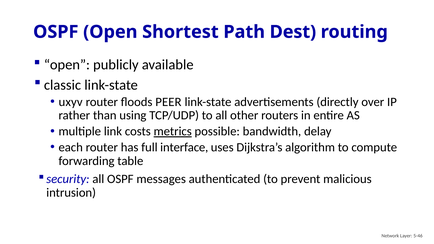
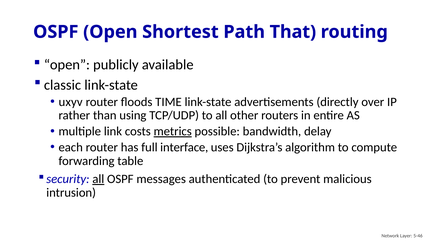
Dest: Dest -> That (293, 32)
PEER: PEER -> TIME (168, 102)
all underline: none -> present (98, 179)
